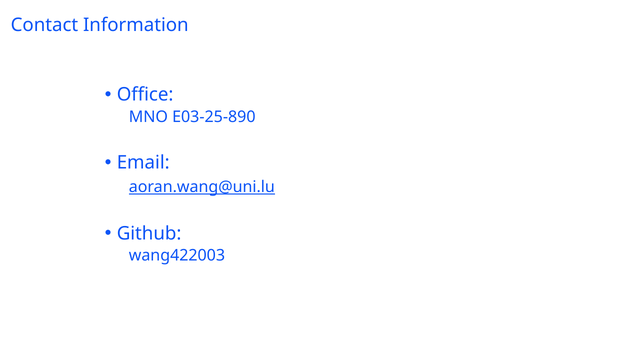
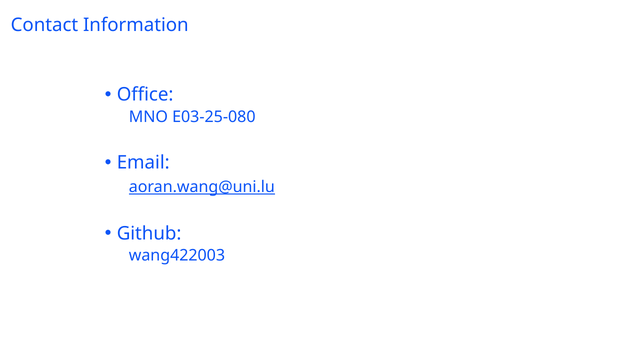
E03-25-890: E03-25-890 -> E03-25-080 (214, 117)
